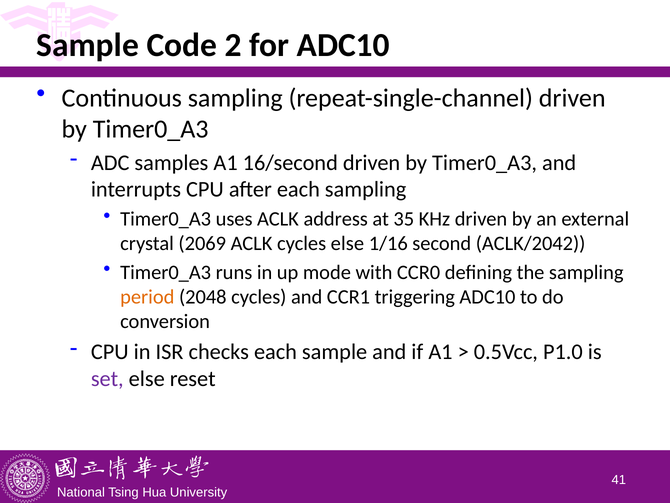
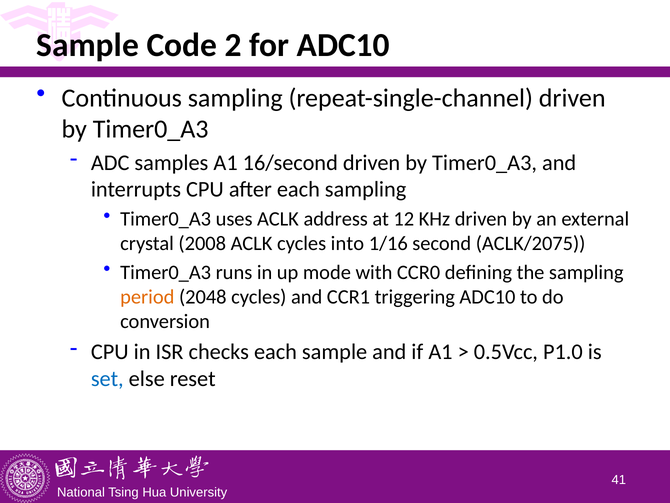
35: 35 -> 12 (404, 219)
2069: 2069 -> 2008 (202, 243)
cycles else: else -> into (347, 243)
ACLK/2042: ACLK/2042 -> ACLK/2075 (531, 243)
set colour: purple -> blue (107, 378)
